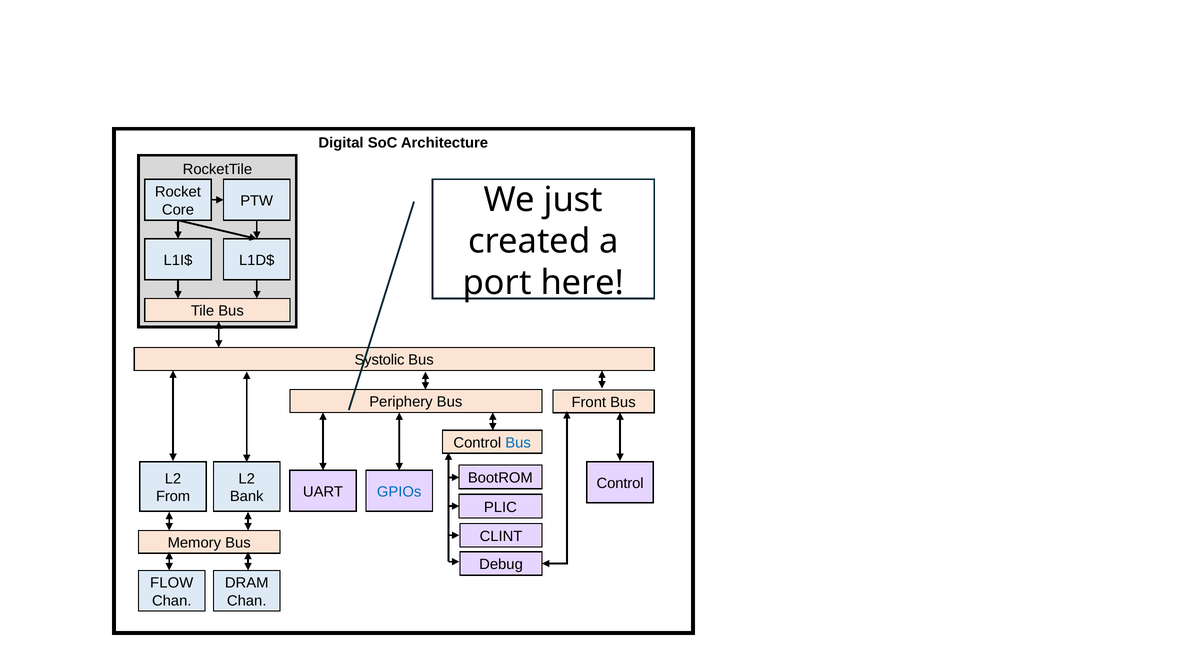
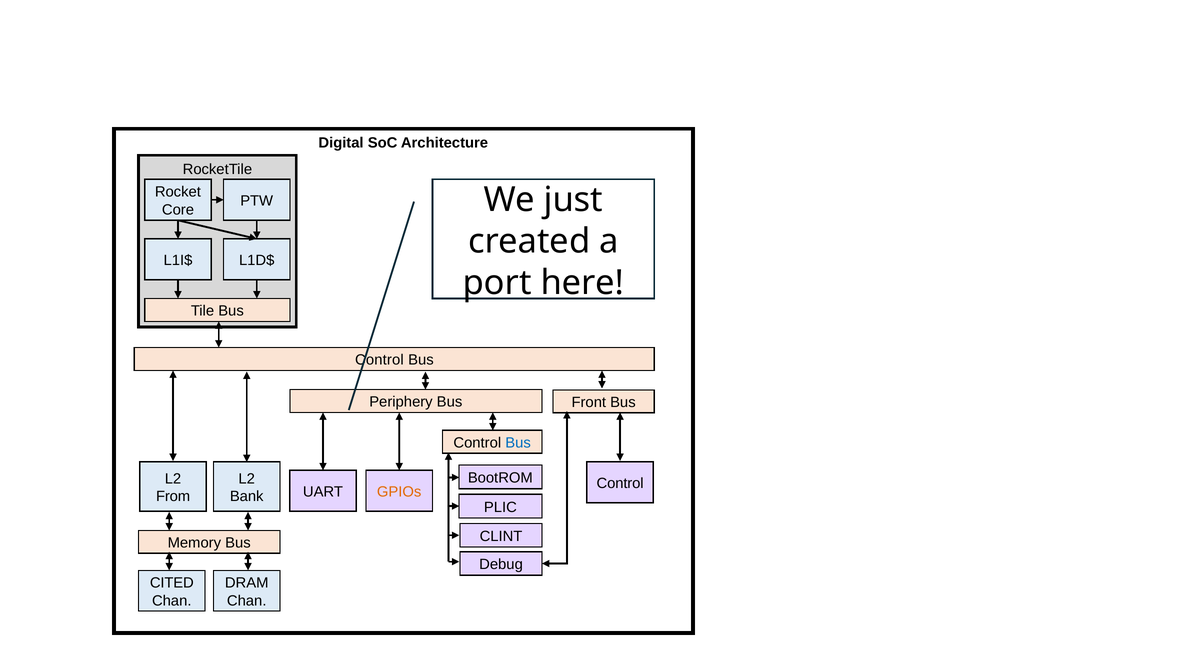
Systolic: Systolic -> Control (379, 360)
GPIOs colour: blue -> orange (399, 492)
FLOW: FLOW -> CITED (172, 584)
